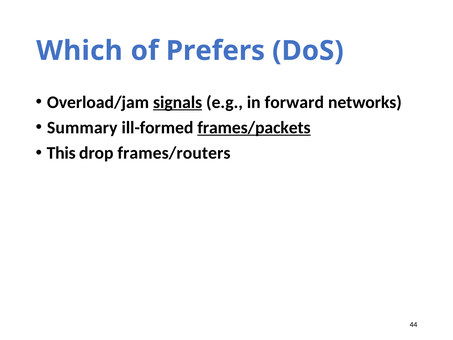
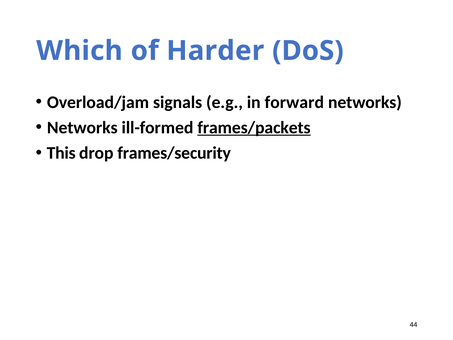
Prefers: Prefers -> Harder (215, 51)
signals underline: present -> none (178, 102)
Summary: Summary -> Networks (82, 127)
frames/routers: frames/routers -> frames/security (174, 153)
